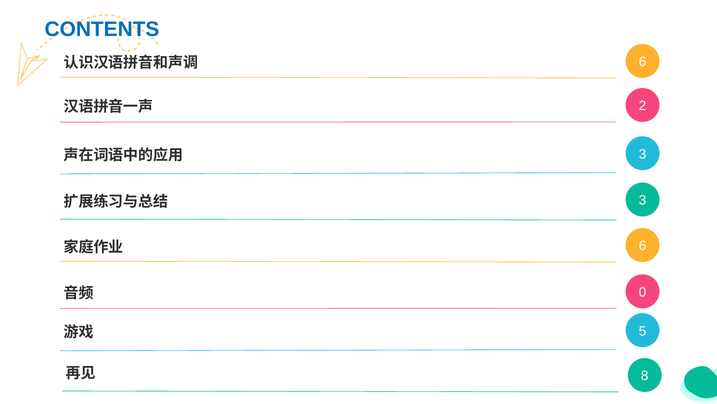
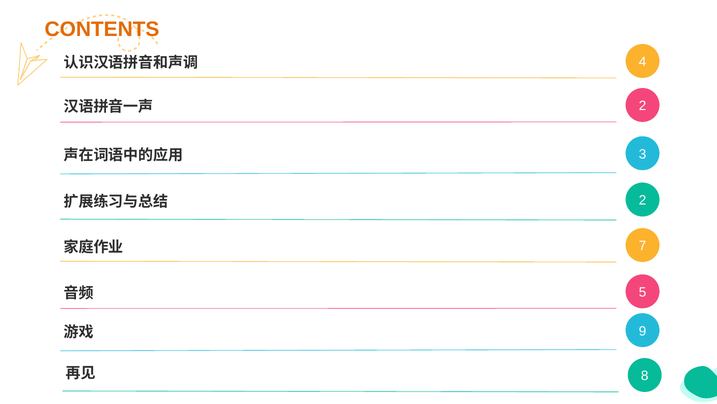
CONTENTS colour: blue -> orange (102, 29)
6: 6 -> 4 (643, 62)
3: 3 -> 2 (643, 200)
6: 6 -> 7 (643, 246)
0: 0 -> 5 (643, 292)
5: 5 -> 9 (643, 330)
